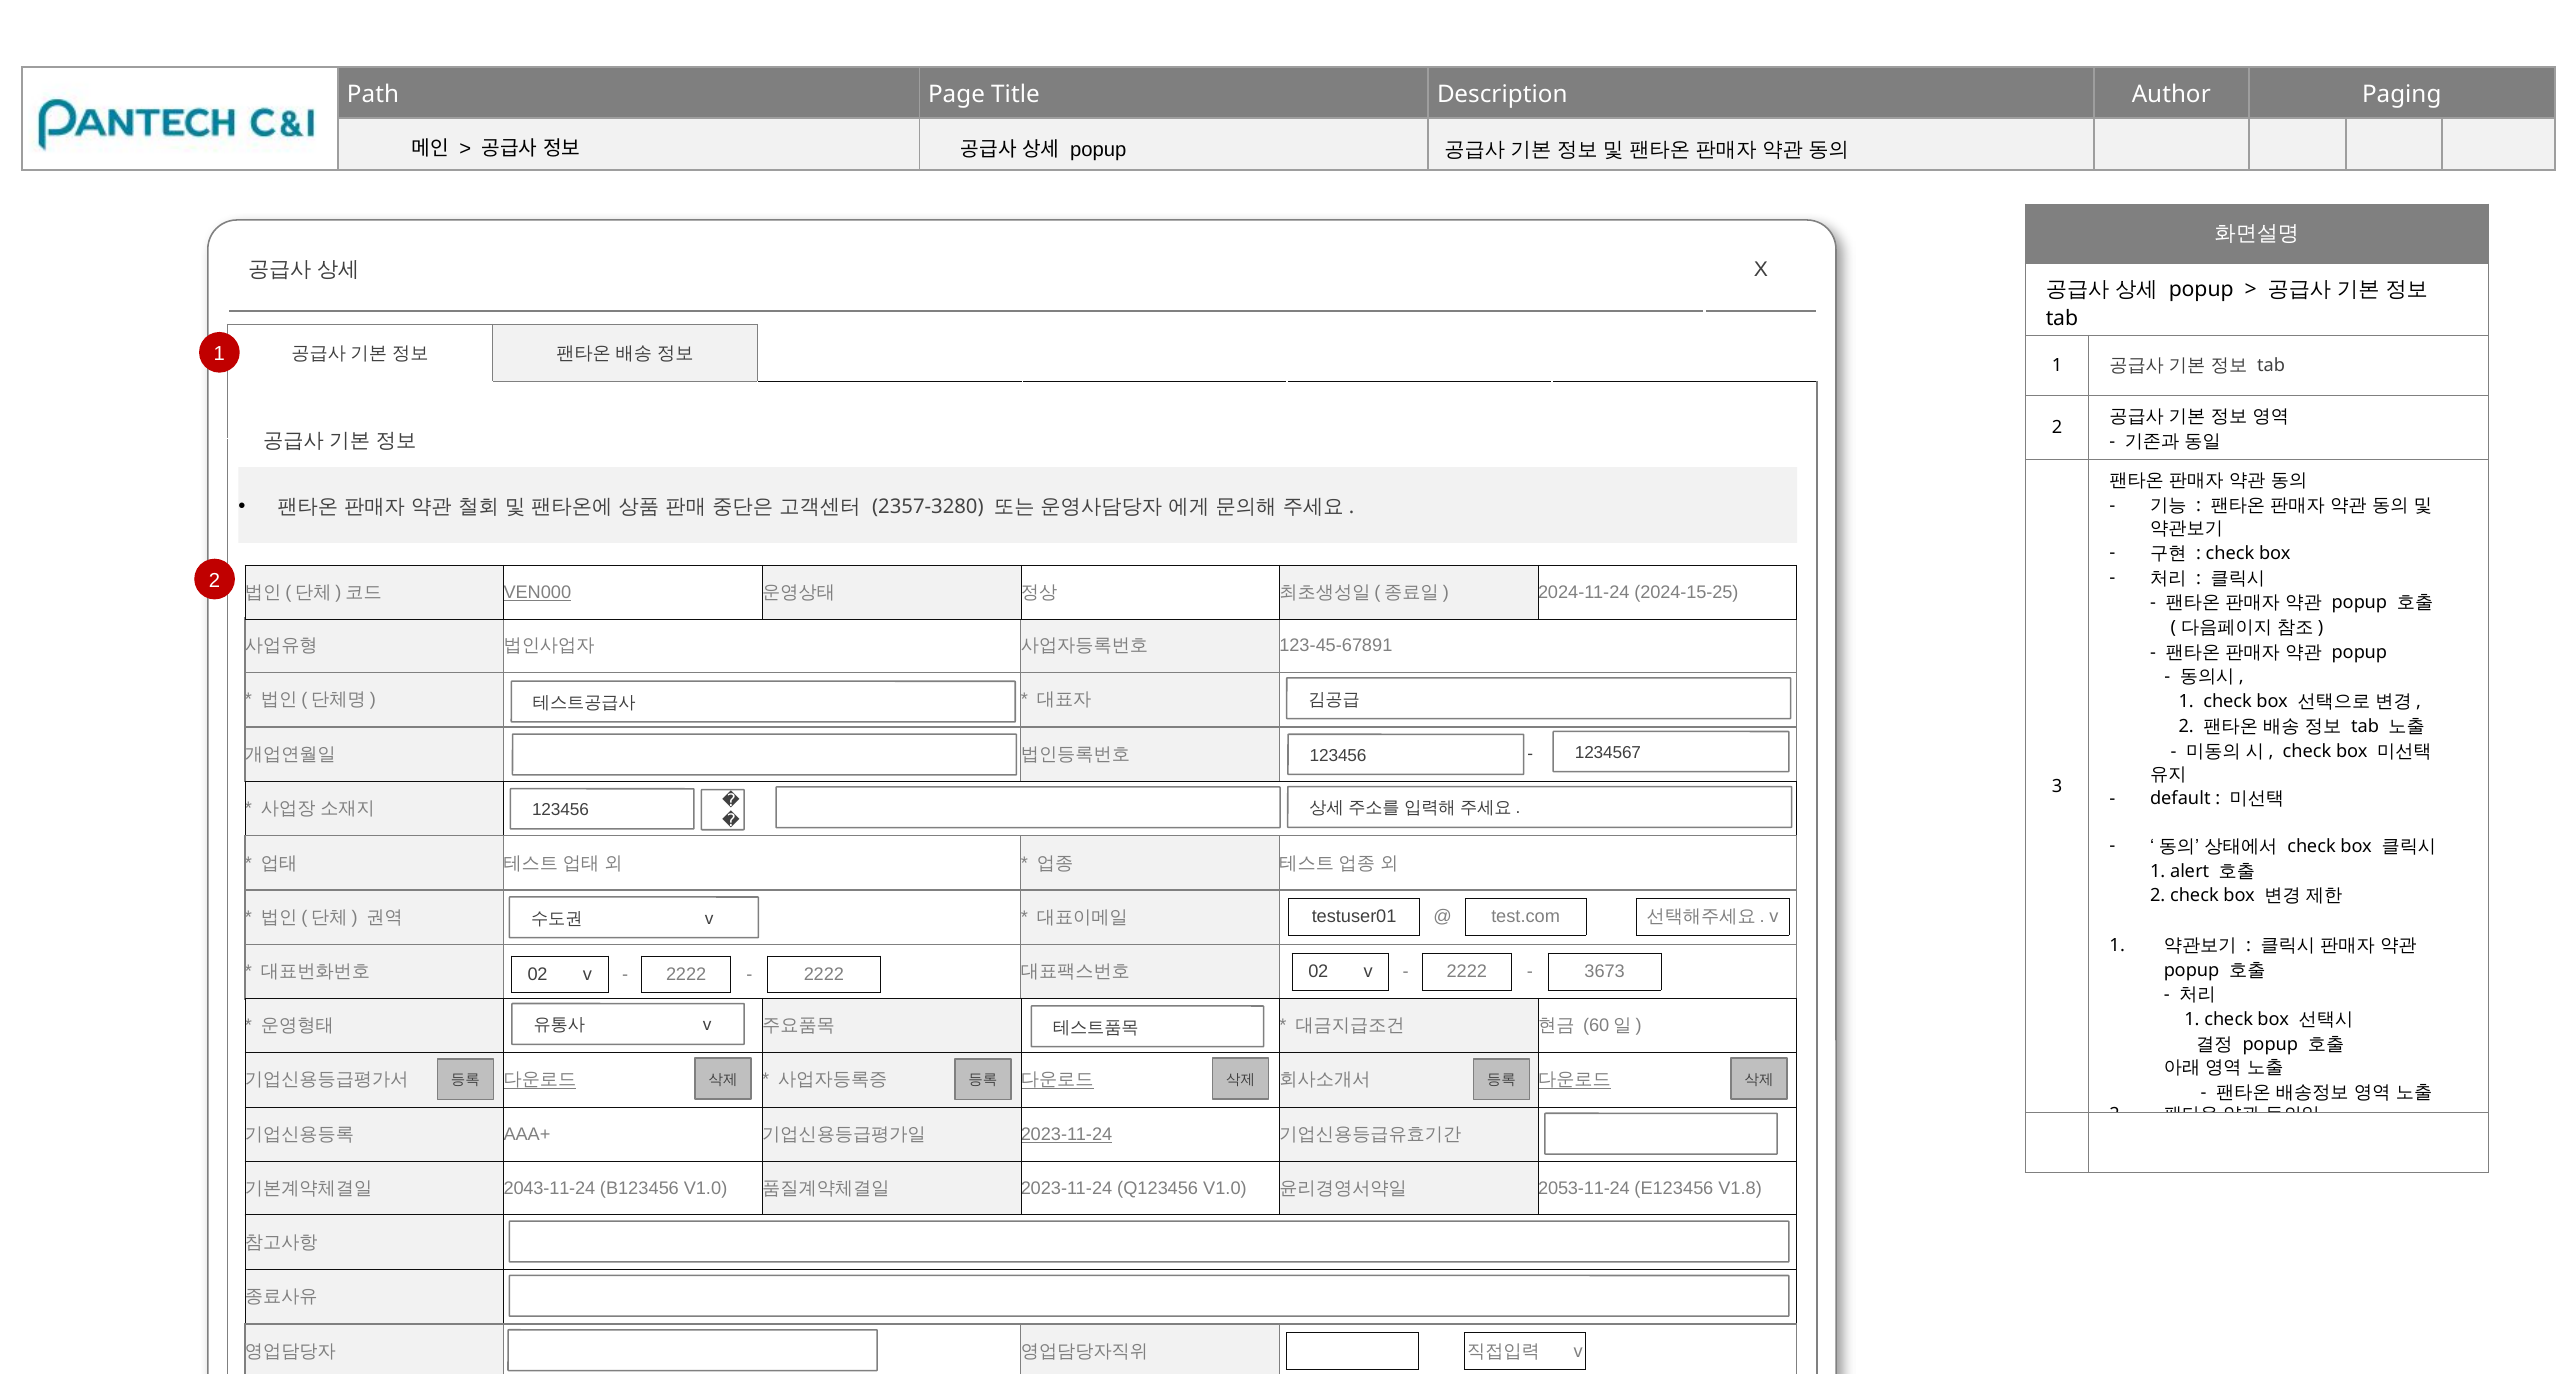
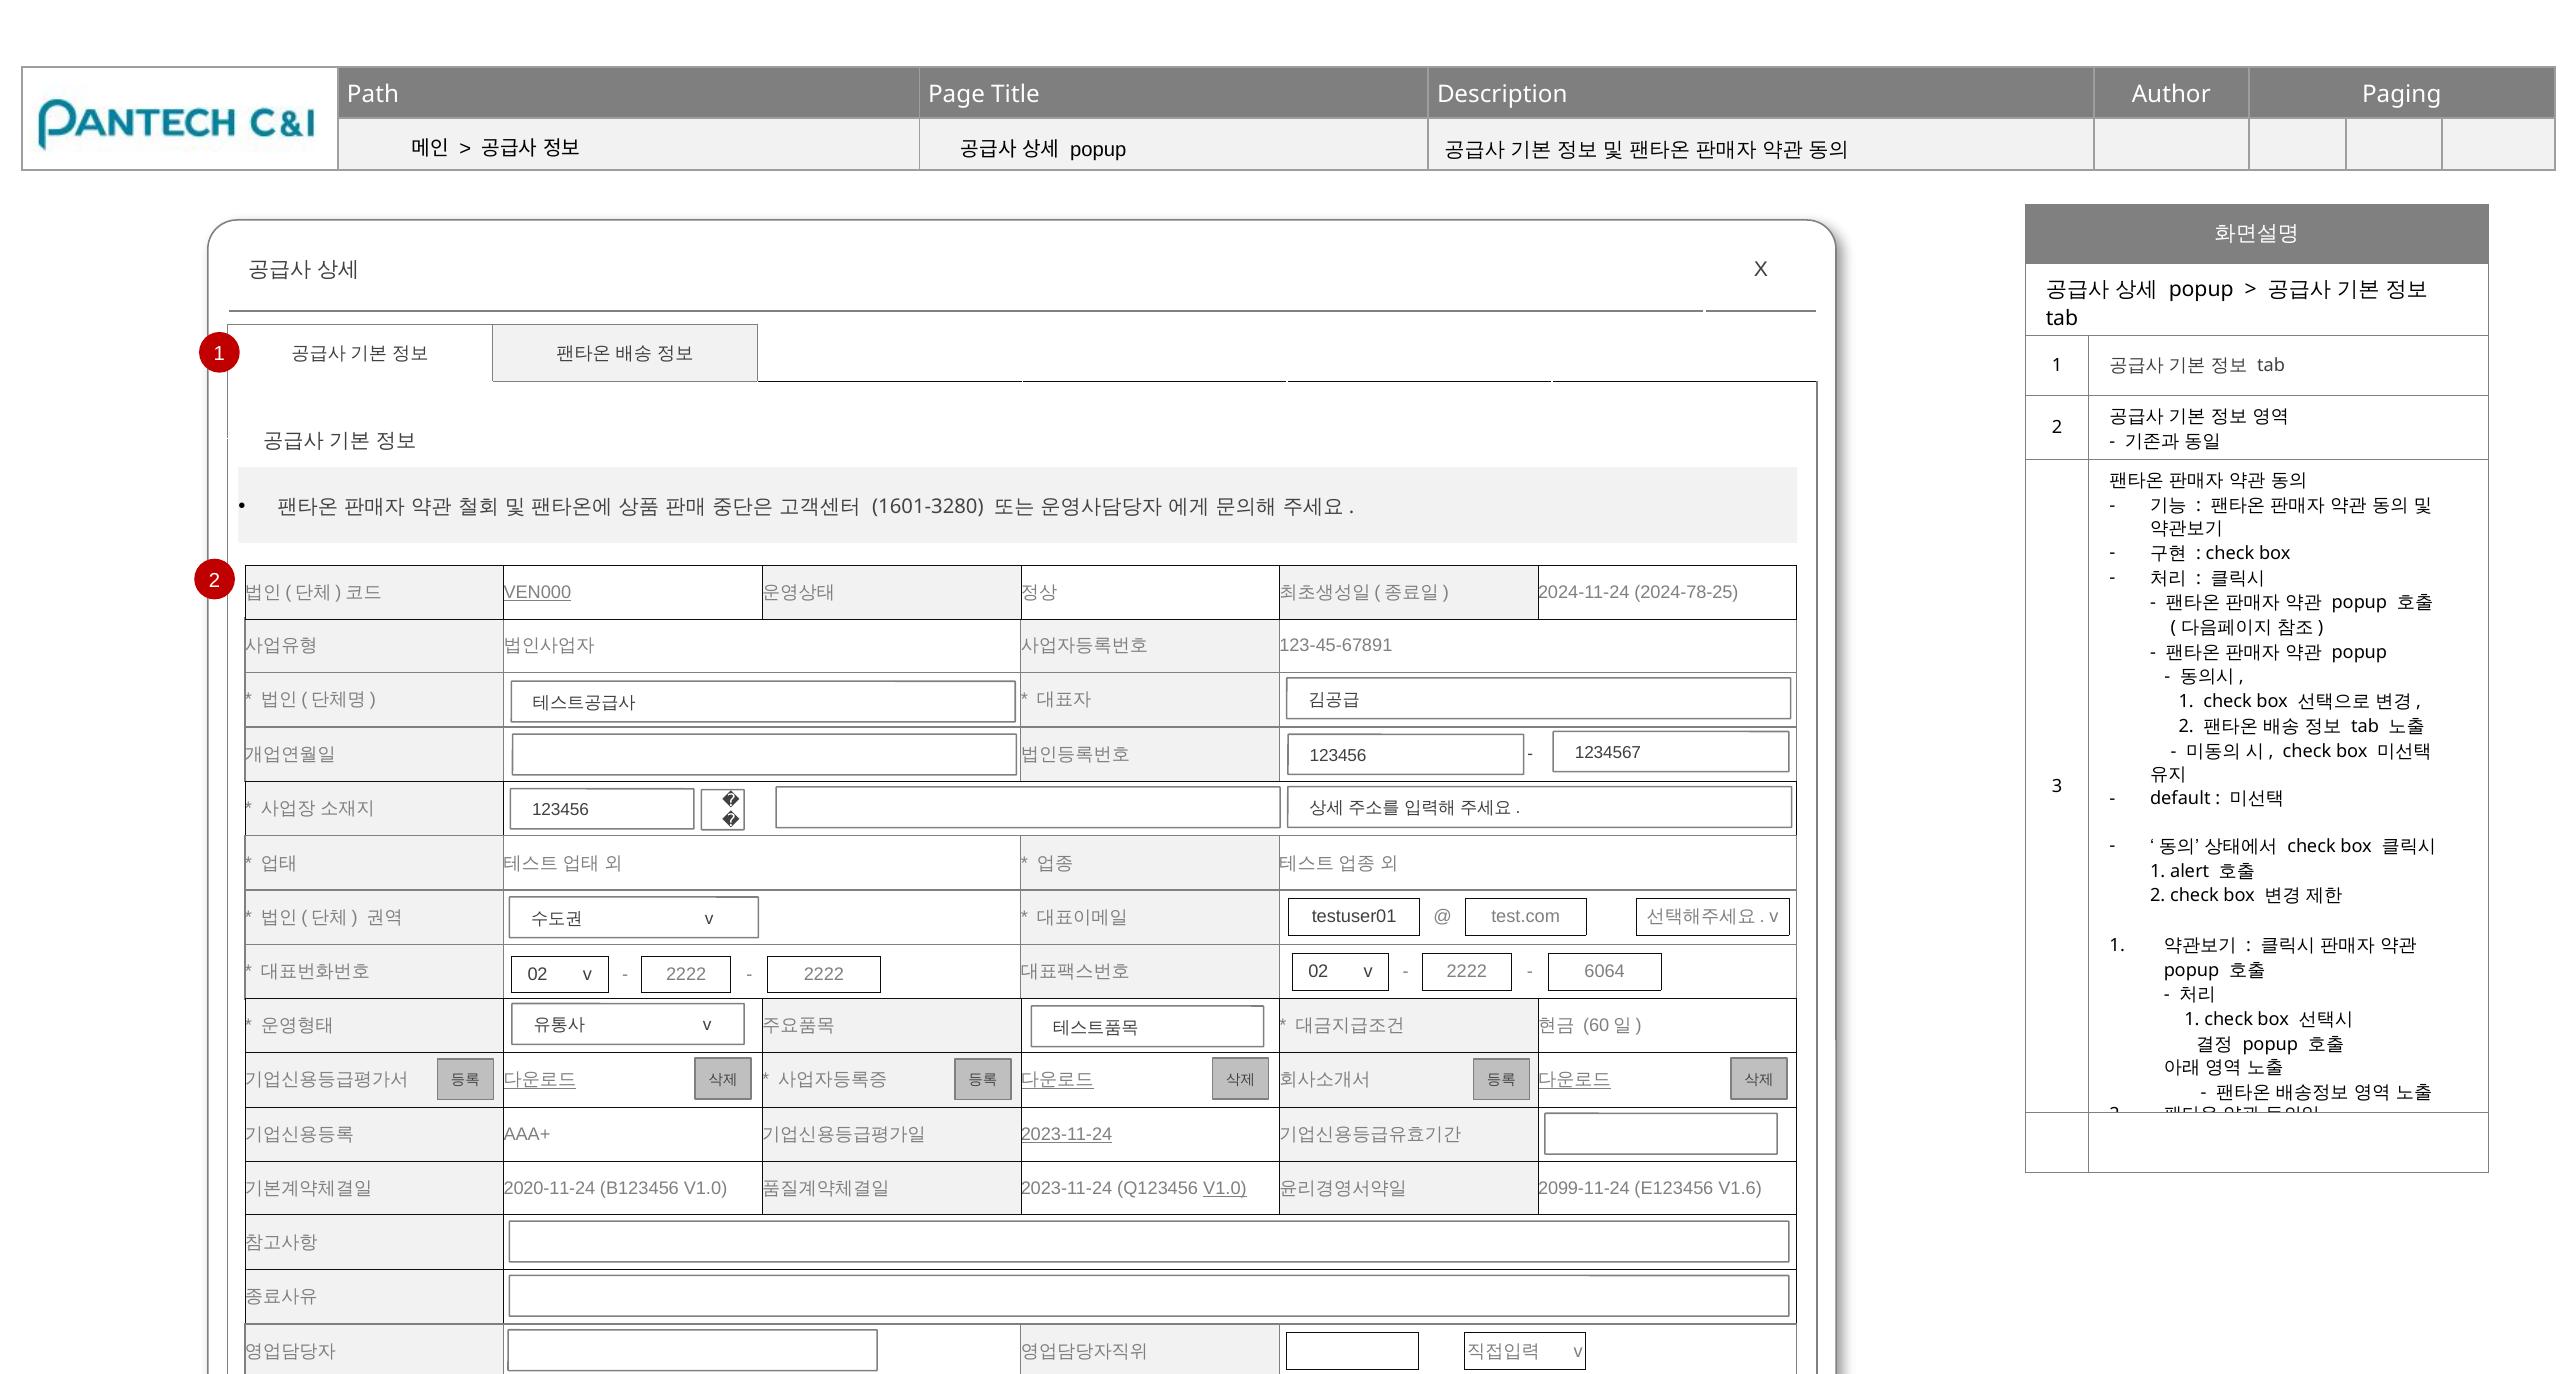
2357-3280: 2357-3280 -> 1601-3280 (928, 506)
2024-15-25: 2024-15-25 -> 2024-78-25 (1686, 592)
3673: 3673 -> 6064 (1605, 972)
2043-11-24: 2043-11-24 -> 2020-11-24 (549, 1188)
V1.0 underline: none -> present (1225, 1188)
2053-11-24: 2053-11-24 -> 2099-11-24 (1584, 1188)
V1.8: V1.8 -> V1.6 (1740, 1188)
